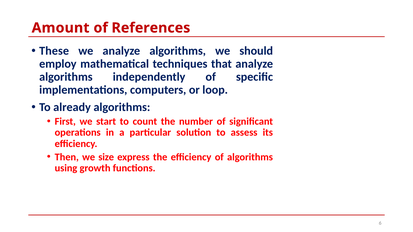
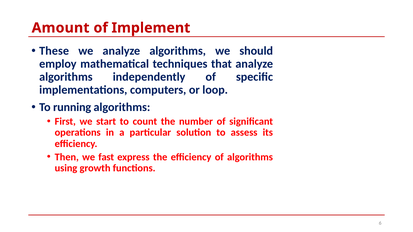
References: References -> Implement (151, 28)
already: already -> running (72, 107)
size: size -> fast (106, 157)
